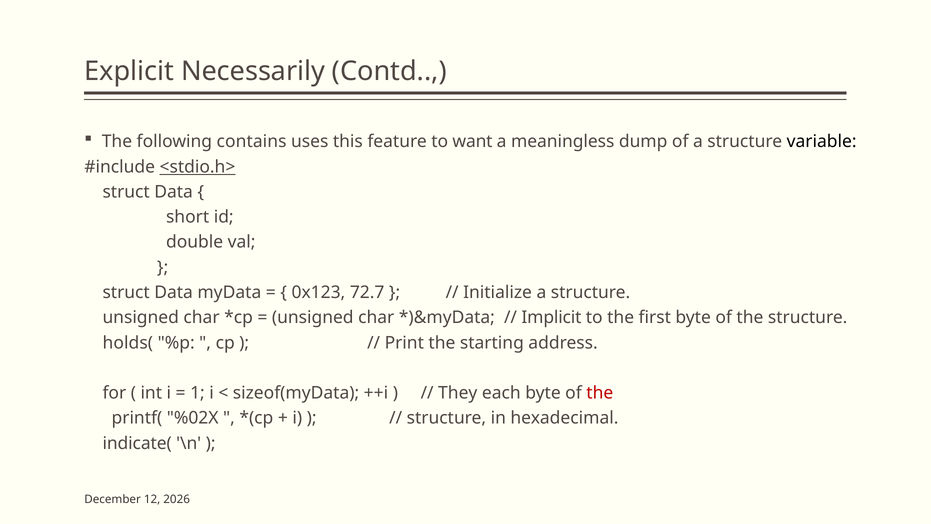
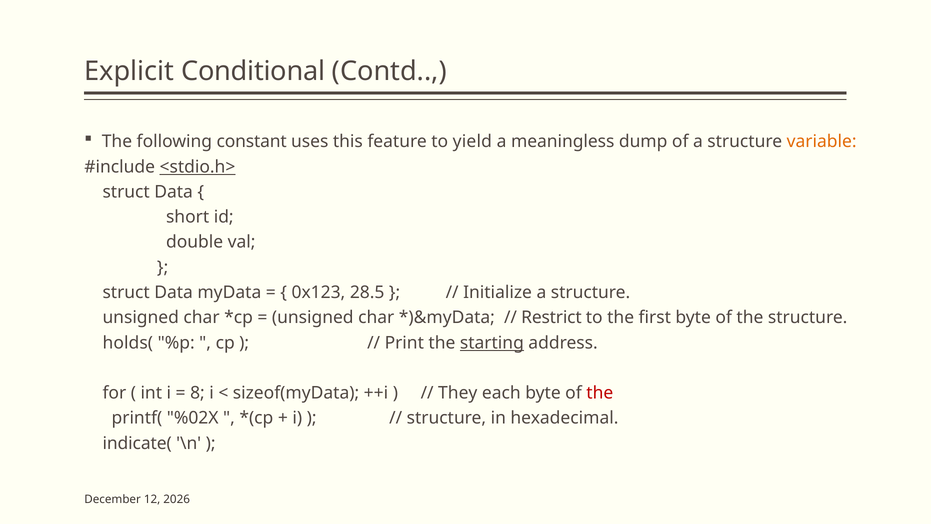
Necessarily: Necessarily -> Conditional (253, 71)
contains: contains -> constant (252, 142)
want: want -> yield (472, 142)
variable colour: black -> orange (822, 142)
72.7: 72.7 -> 28.5 (367, 292)
Implicit: Implicit -> Restrict (551, 317)
starting underline: none -> present (492, 343)
1: 1 -> 8 (197, 393)
